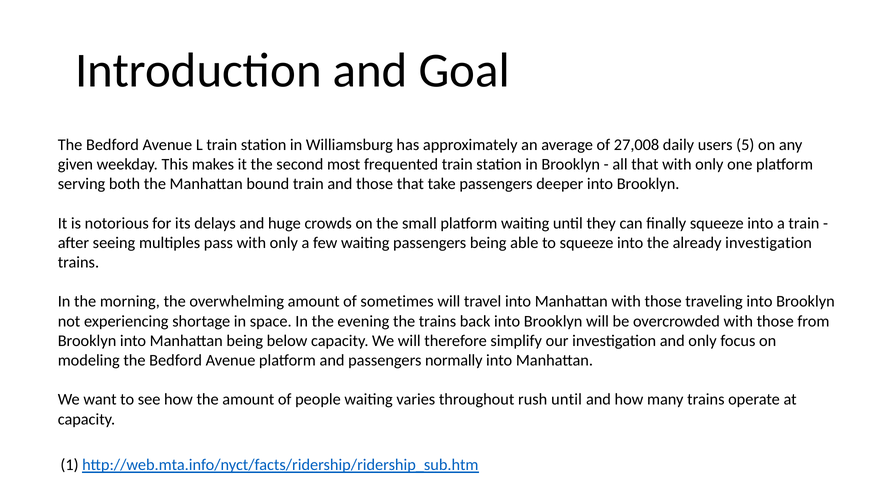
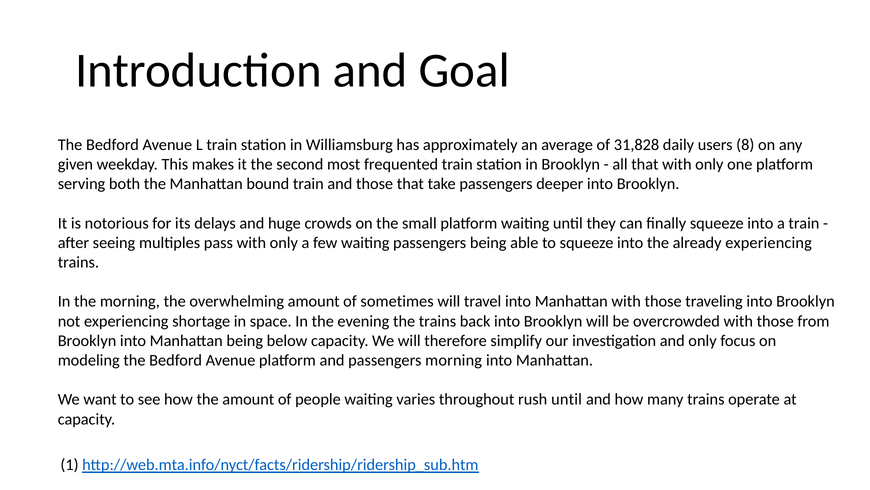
27,008: 27,008 -> 31,828 (637, 145)
5: 5 -> 8 (745, 145)
already investigation: investigation -> experiencing (769, 242)
passengers normally: normally -> morning (454, 360)
